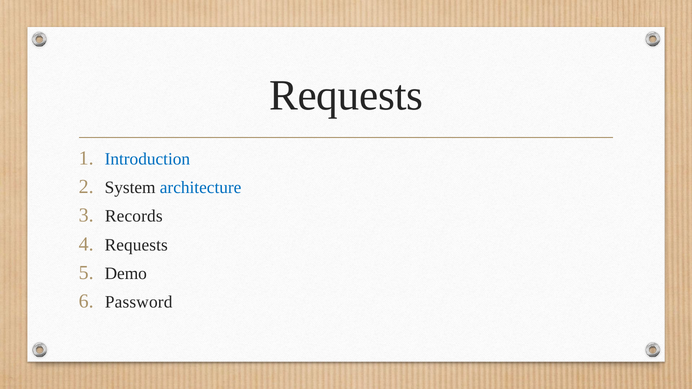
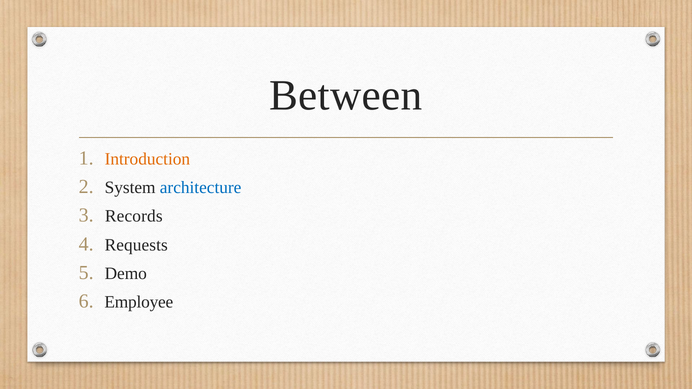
Requests: Requests -> Between (346, 96)
Introduction colour: blue -> orange (147, 159)
Password: Password -> Employee (139, 302)
